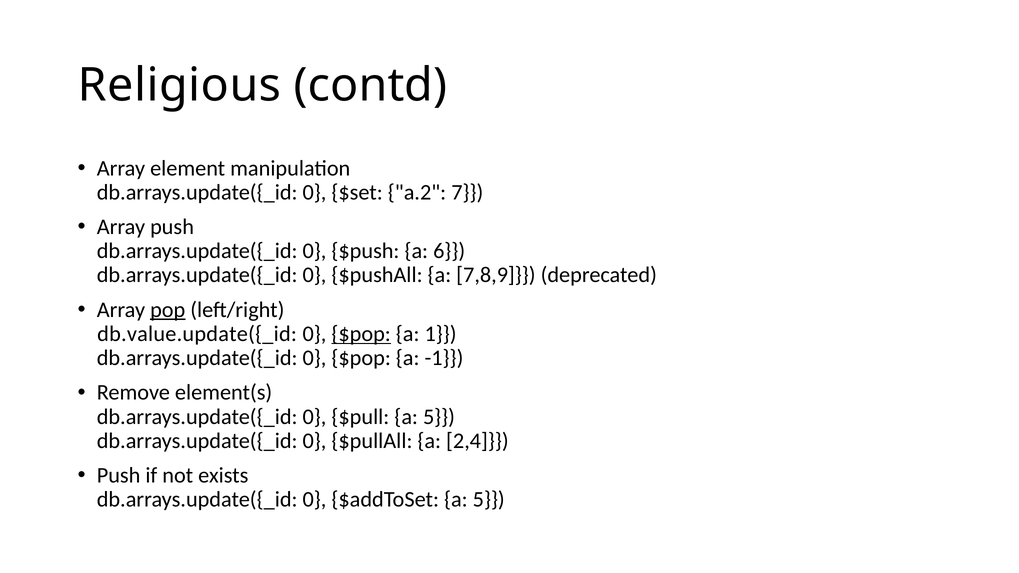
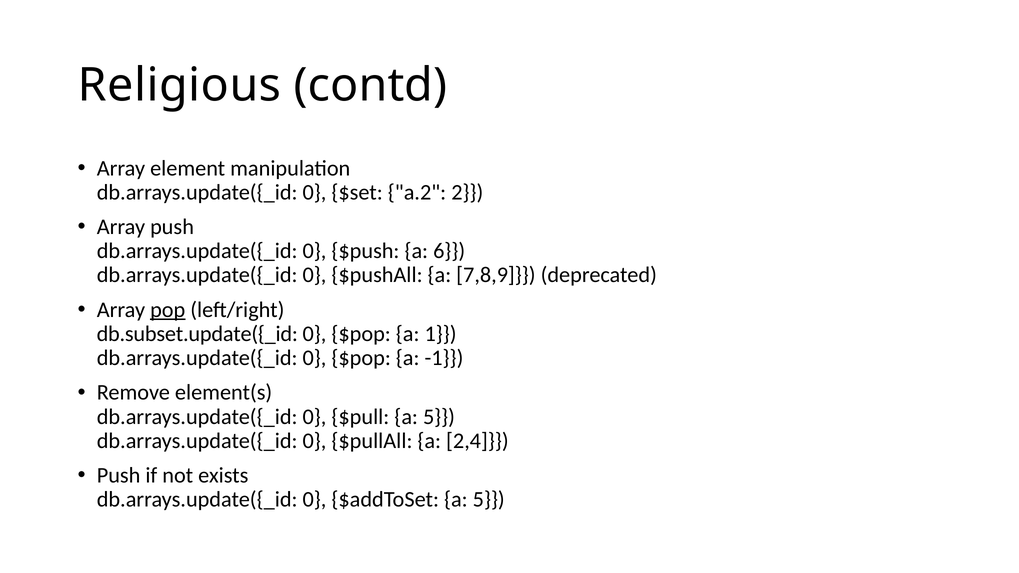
7: 7 -> 2 (467, 192)
db.value.update({_id: db.value.update({_id -> db.subset.update({_id (197, 334)
$pop underline: present -> none (361, 334)
